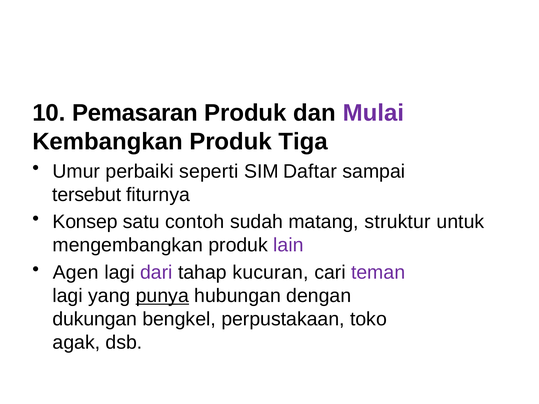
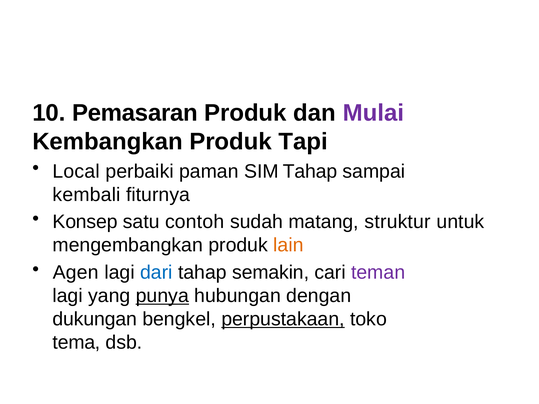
Tiga: Tiga -> Tapi (303, 142)
Umur: Umur -> Local (76, 171)
seperti: seperti -> paman (209, 171)
SIM Daftar: Daftar -> Tahap (310, 171)
tersebut: tersebut -> kembali (87, 195)
lain colour: purple -> orange (288, 245)
dari colour: purple -> blue (156, 273)
kucuran: kucuran -> semakin (271, 273)
perpustakaan underline: none -> present (283, 319)
agak: agak -> tema (76, 343)
